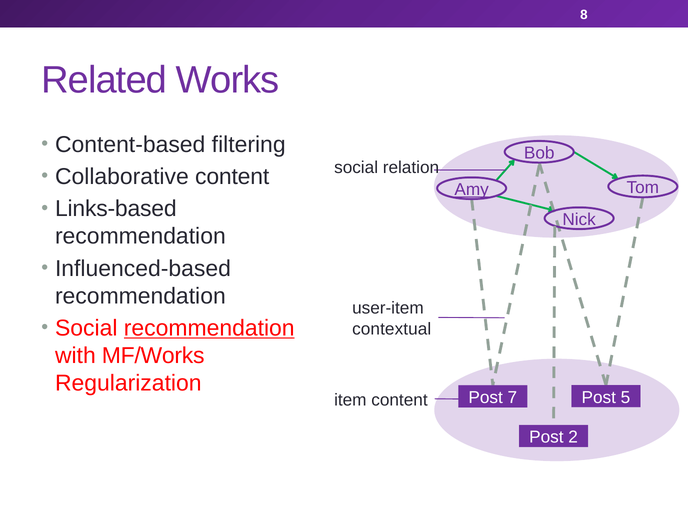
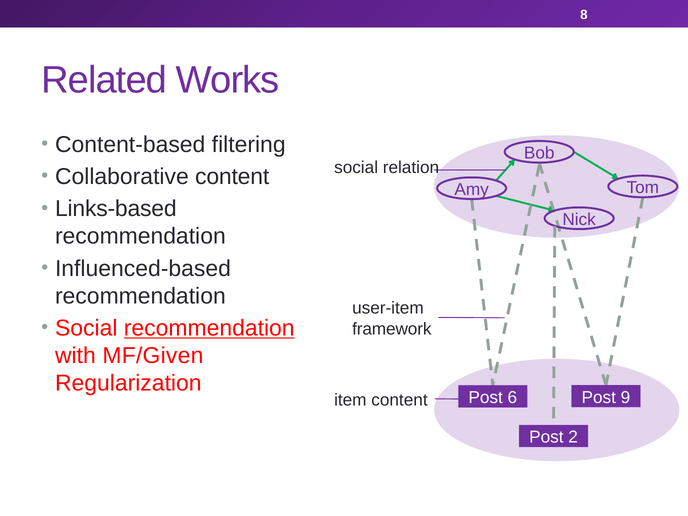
Amy underline: present -> none (472, 189)
contextual: contextual -> framework (392, 329)
MF/Works: MF/Works -> MF/Given (153, 356)
5: 5 -> 9 (625, 397)
7: 7 -> 6 (512, 398)
